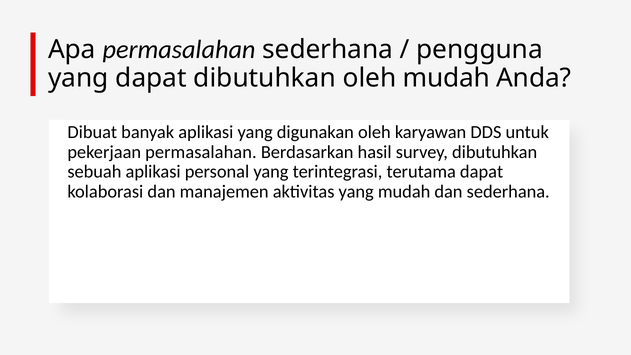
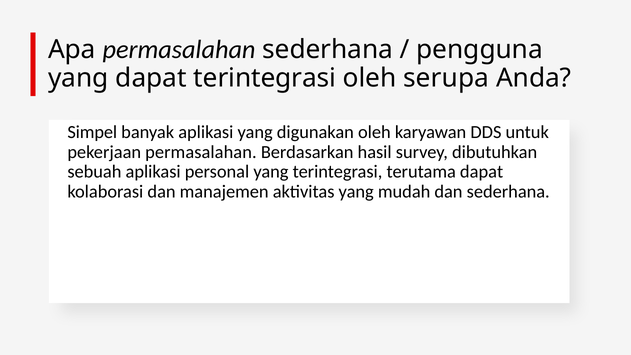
dapat dibutuhkan: dibutuhkan -> terintegrasi (265, 78)
oleh mudah: mudah -> serupa (446, 78)
Dibuat: Dibuat -> Simpel (92, 132)
